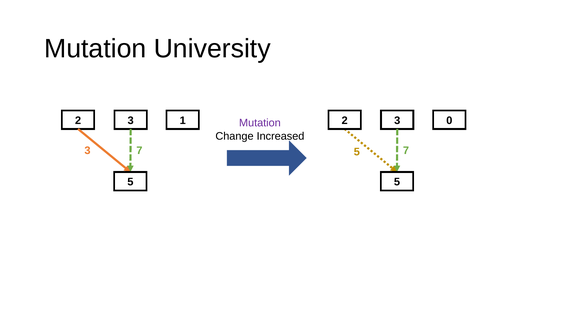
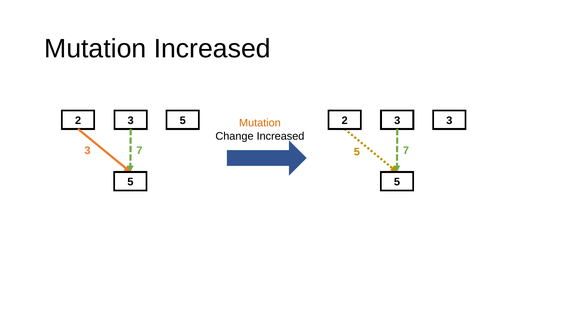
Mutation University: University -> Increased (212, 49)
2 3 1: 1 -> 5 (183, 120)
3 0: 0 -> 3 (449, 120)
Mutation colour: purple -> orange (260, 123)
